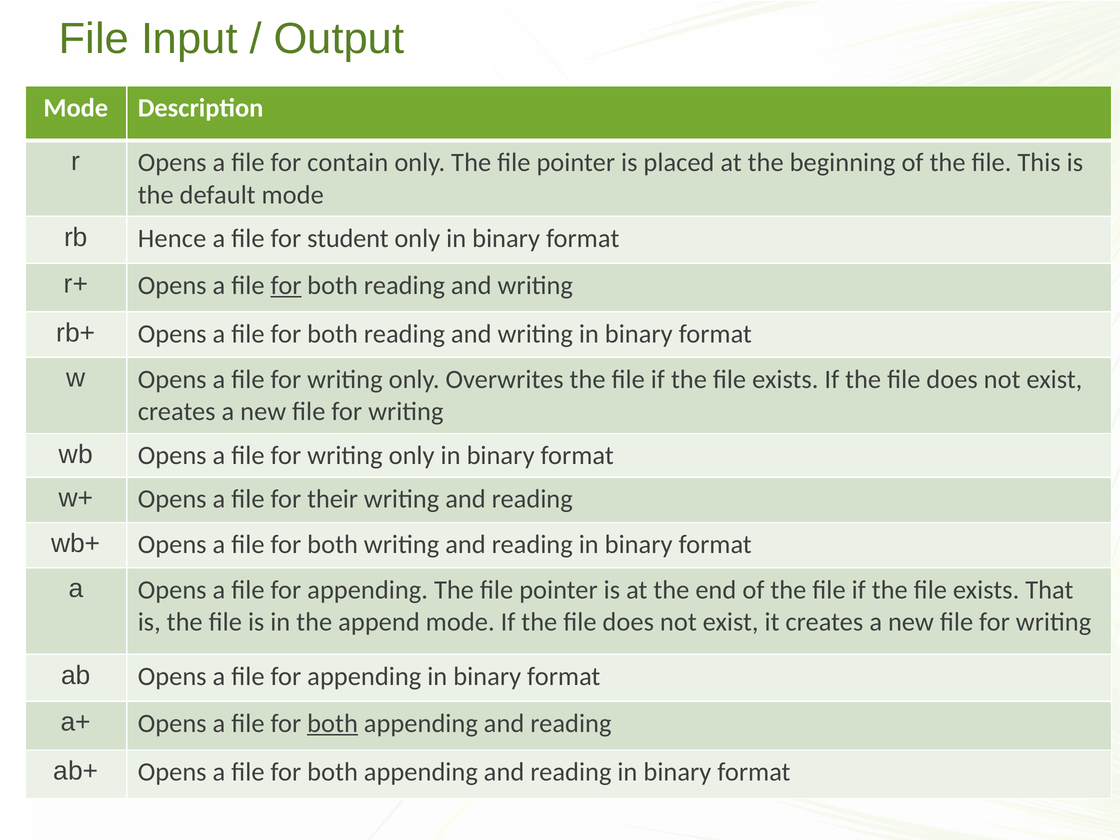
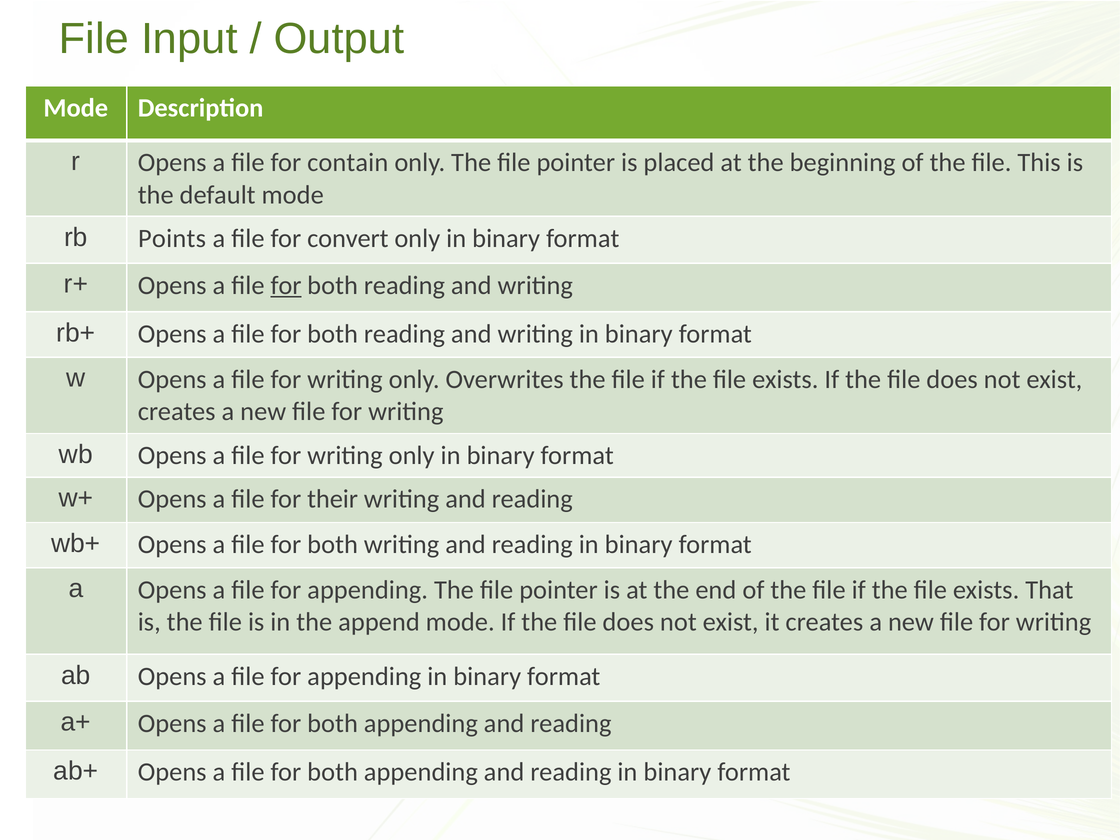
Hence: Hence -> Points (172, 238)
student: student -> convert (348, 238)
both underline: present -> none (333, 723)
